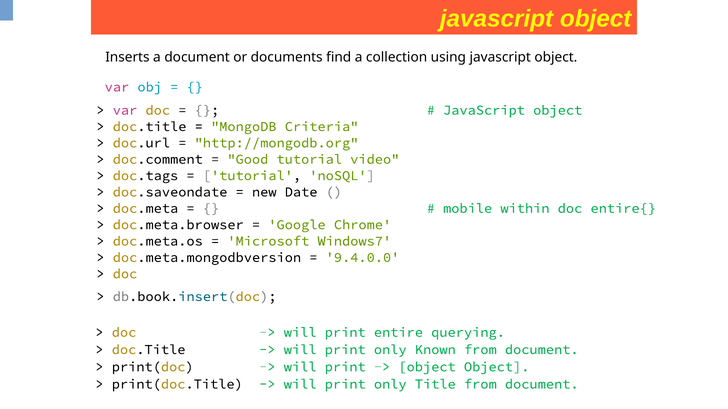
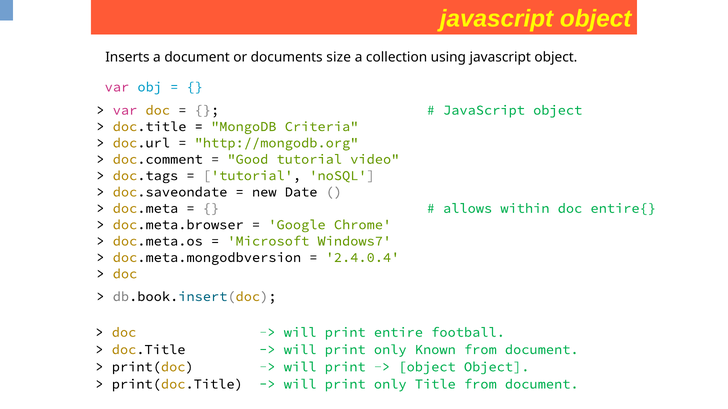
find: find -> size (339, 57)
mobile: mobile -> allows (468, 209)
9.4.0.0: 9.4.0.0 -> 2.4.0.4 (363, 258)
querying: querying -> football (468, 333)
